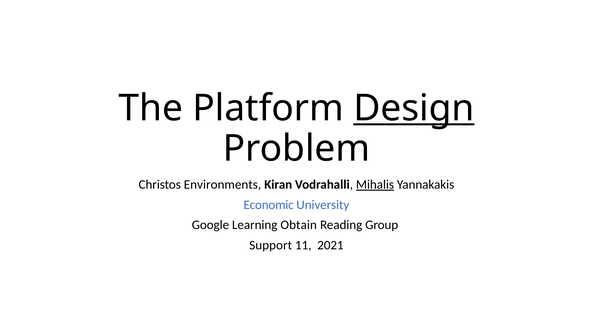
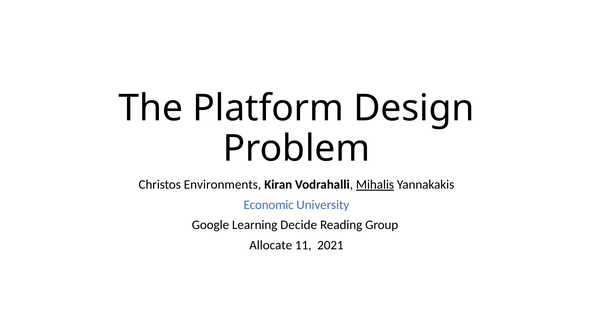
Design underline: present -> none (414, 108)
Obtain: Obtain -> Decide (299, 225)
Support: Support -> Allocate (271, 245)
